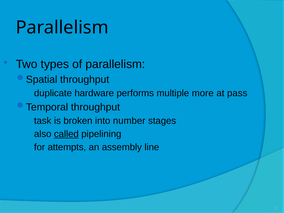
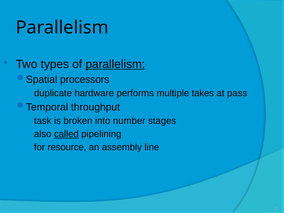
parallelism underline: none -> present (115, 64)
throughput: throughput -> processors (85, 79)
more: more -> takes (203, 93)
attempts: attempts -> resource (67, 147)
